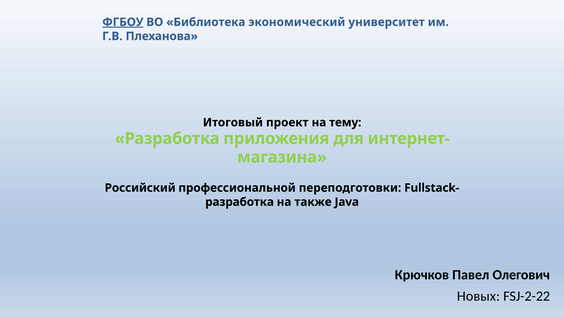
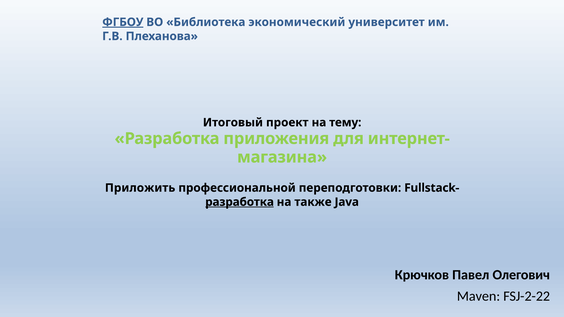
Российский: Российский -> Приложить (140, 188)
разработка underline: none -> present (240, 202)
Новых: Новых -> Maven (479, 296)
